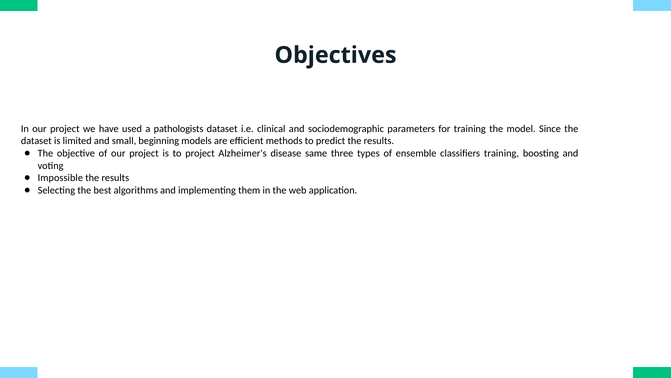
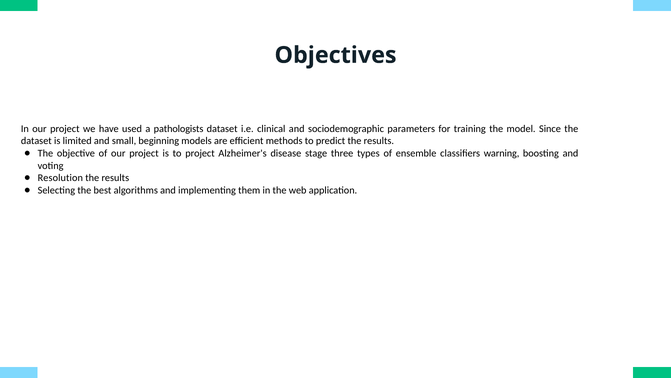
same: same -> stage (316, 153)
classifiers training: training -> warning (502, 153)
Impossible: Impossible -> Resolution (60, 178)
